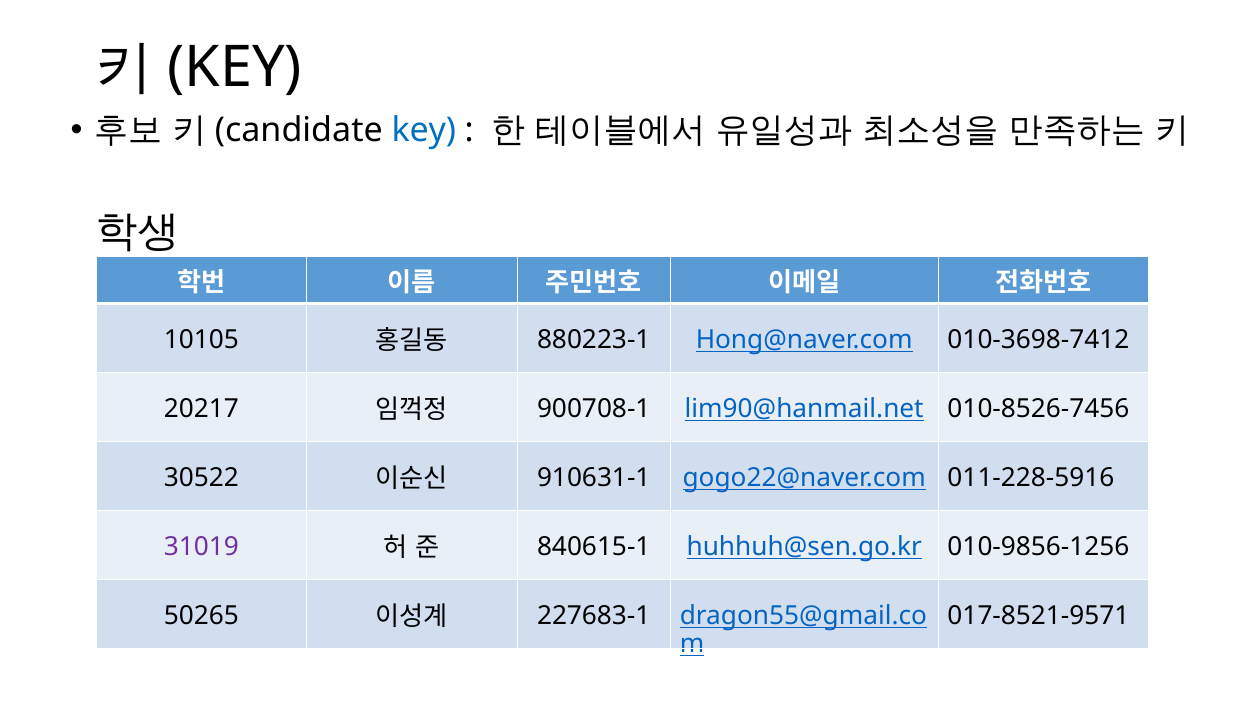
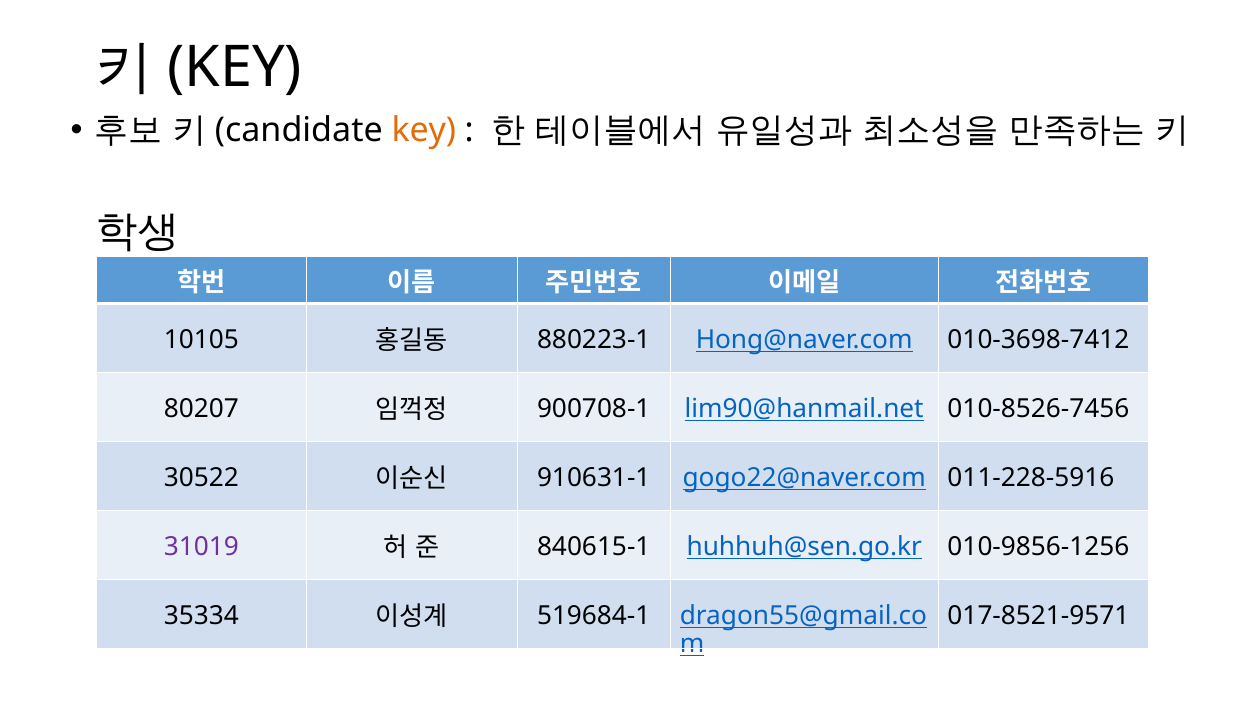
key colour: blue -> orange (424, 130)
20217: 20217 -> 80207 (201, 409)
50265: 50265 -> 35334 (201, 616)
227683-1: 227683-1 -> 519684-1 (594, 616)
